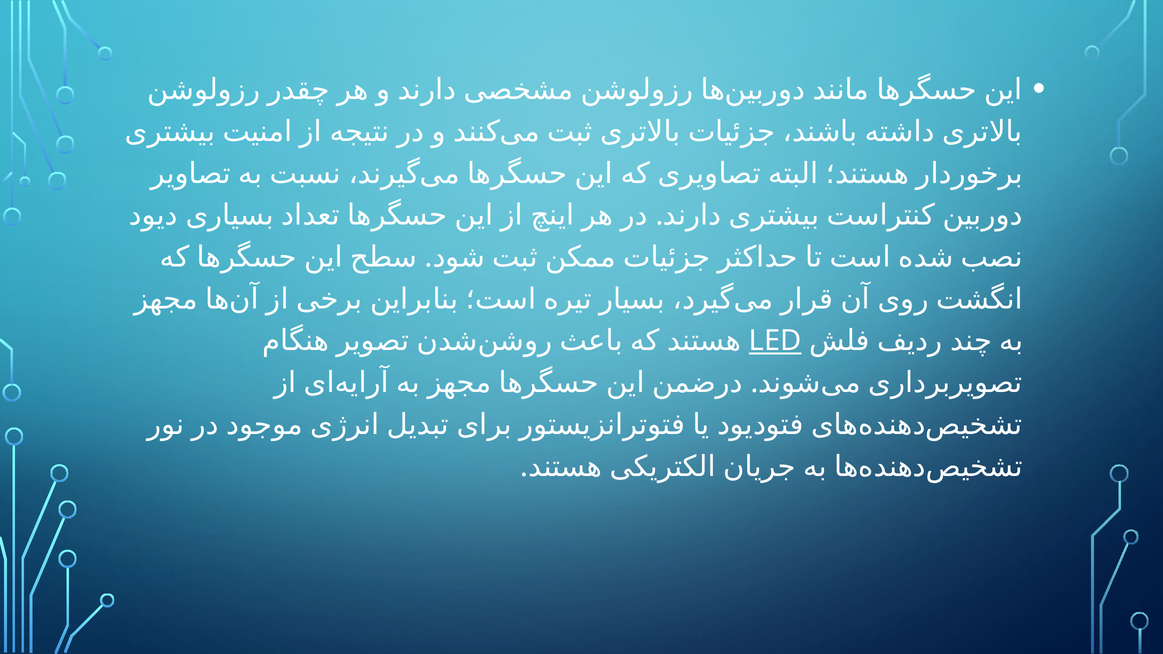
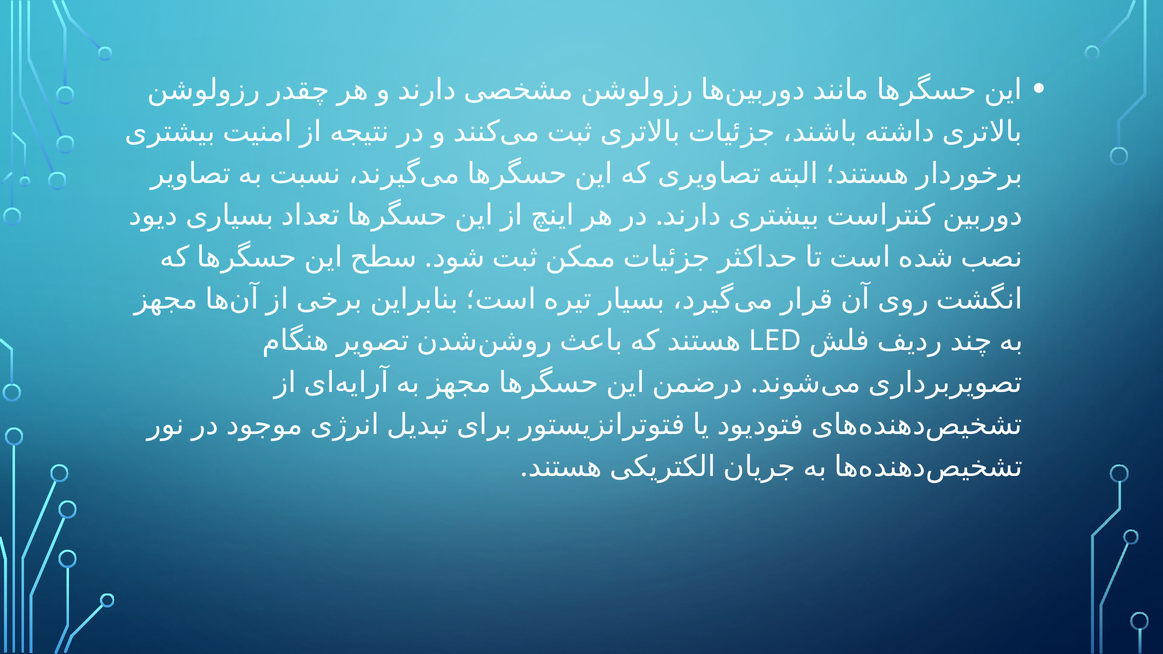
LED underline: present -> none (775, 341)
